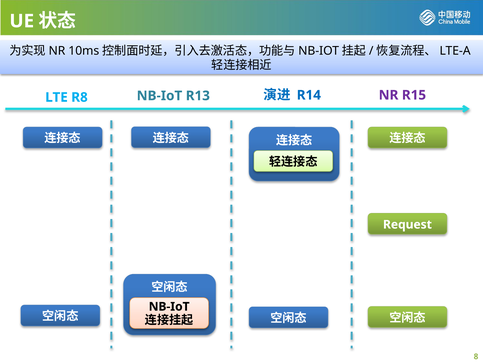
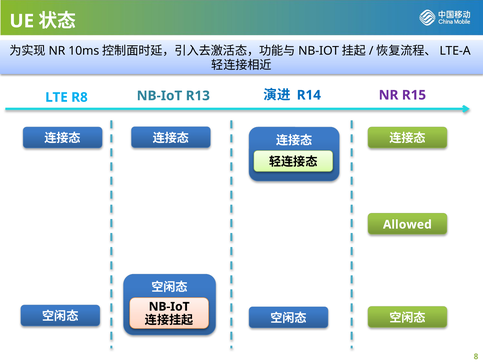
Request: Request -> Allowed (407, 225)
